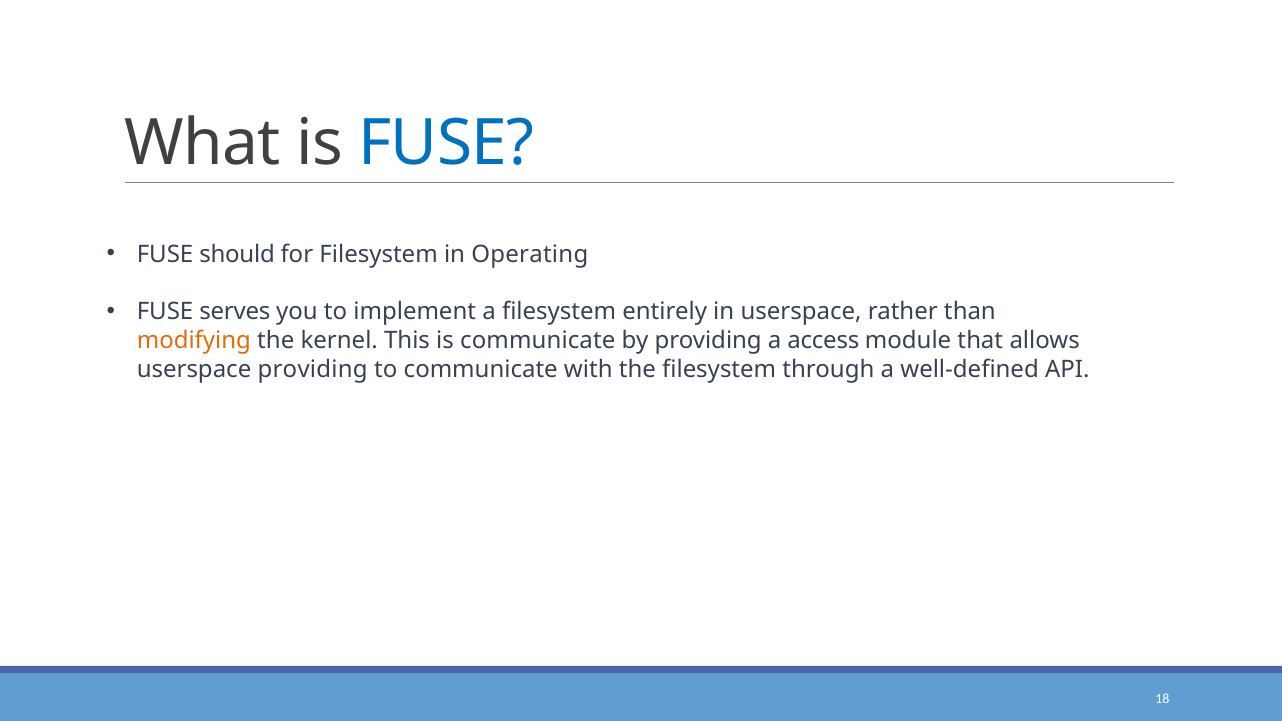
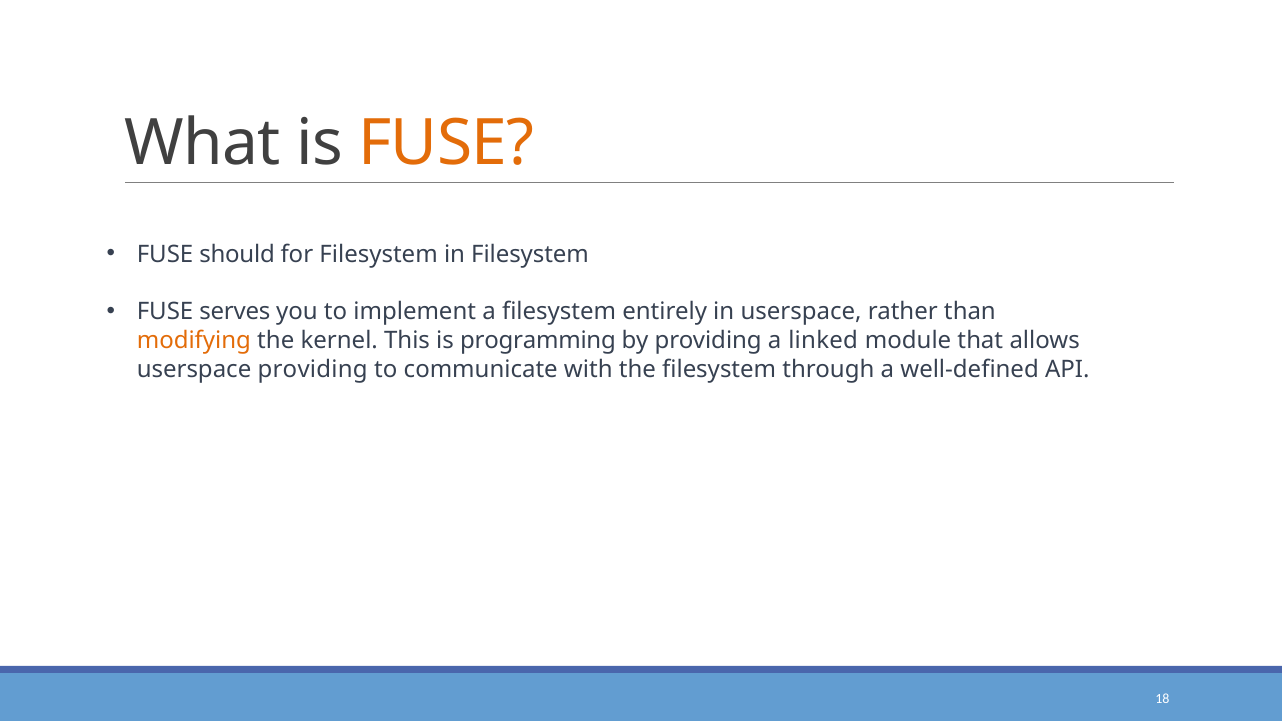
FUSE colour: blue -> orange (447, 144)
in Operating: Operating -> Filesystem (530, 254)
is communicate: communicate -> programming (538, 341)
access: access -> linked (823, 341)
